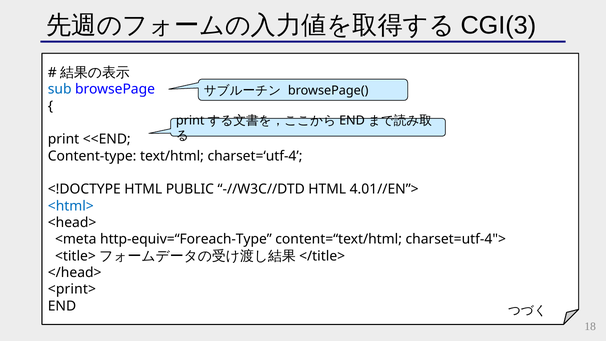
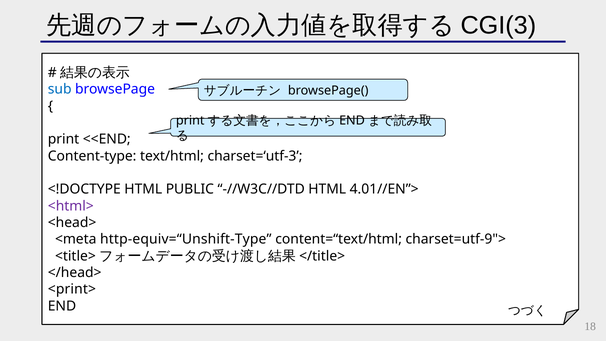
charset=‘utf-4: charset=‘utf-4 -> charset=‘utf-3 (255, 156)
<html> colour: blue -> purple (71, 206)
http-equiv=“Foreach-Type: http-equiv=“Foreach-Type -> http-equiv=“Unshift-Type (186, 239)
charset=utf-4">: charset=utf-4"> -> charset=utf-9"> (456, 239)
